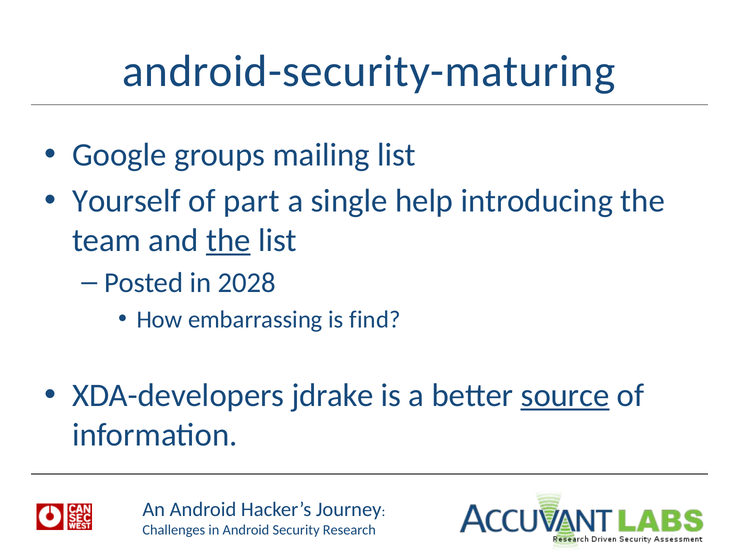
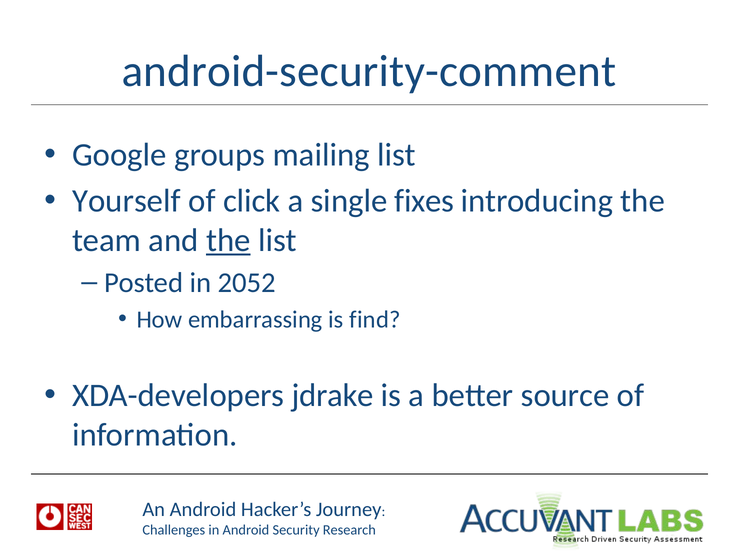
android-security-maturing: android-security-maturing -> android-security-comment (369, 72)
part: part -> click (252, 201)
help: help -> fixes (424, 201)
2028: 2028 -> 2052 (247, 283)
source underline: present -> none (565, 396)
